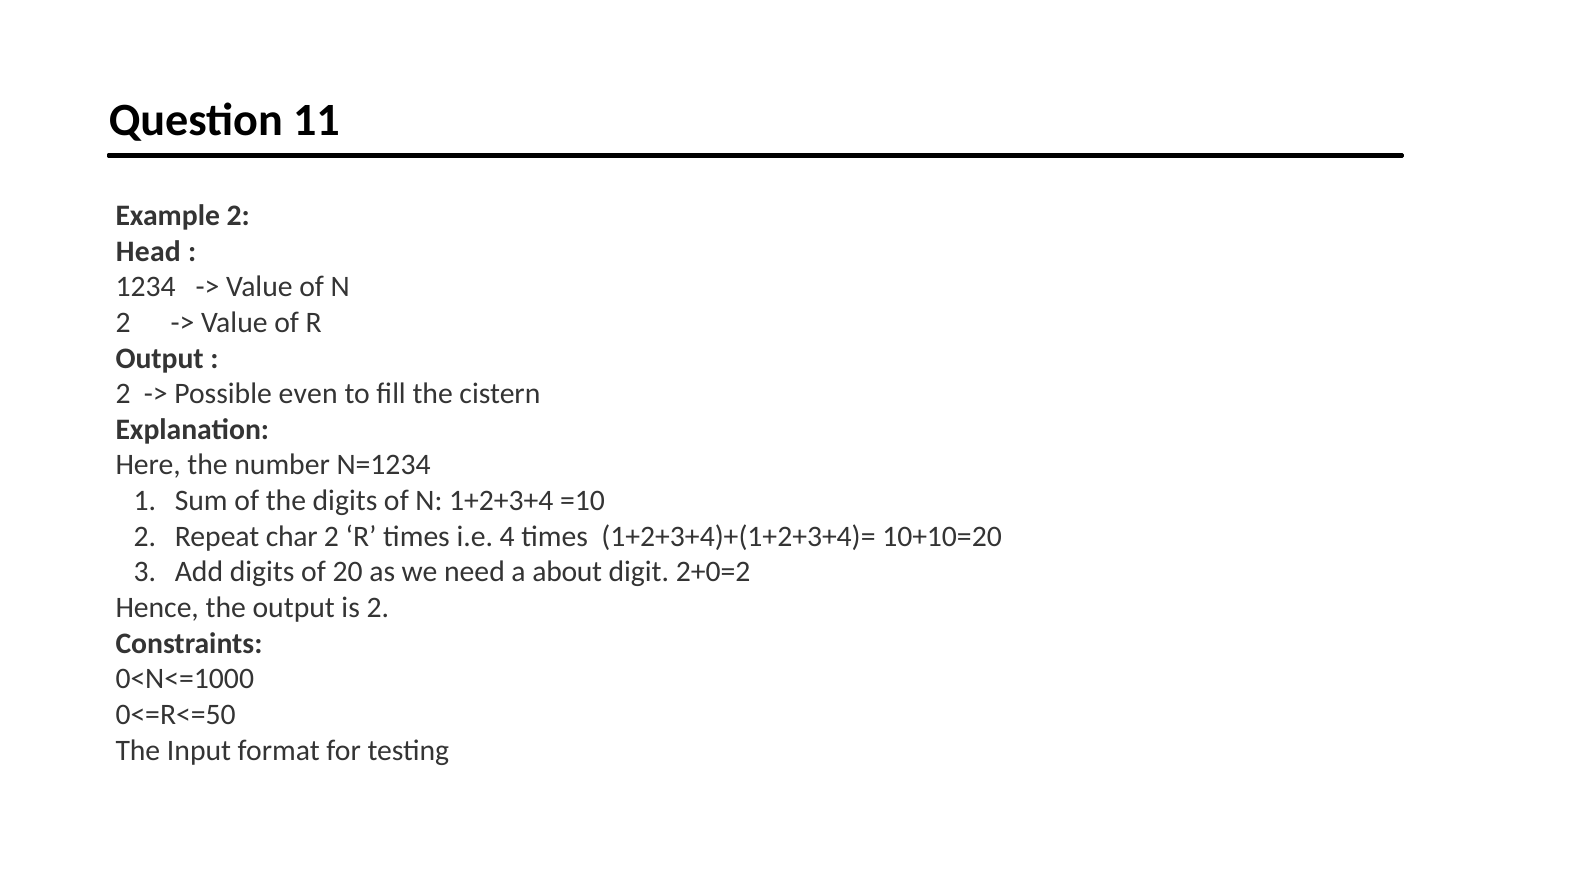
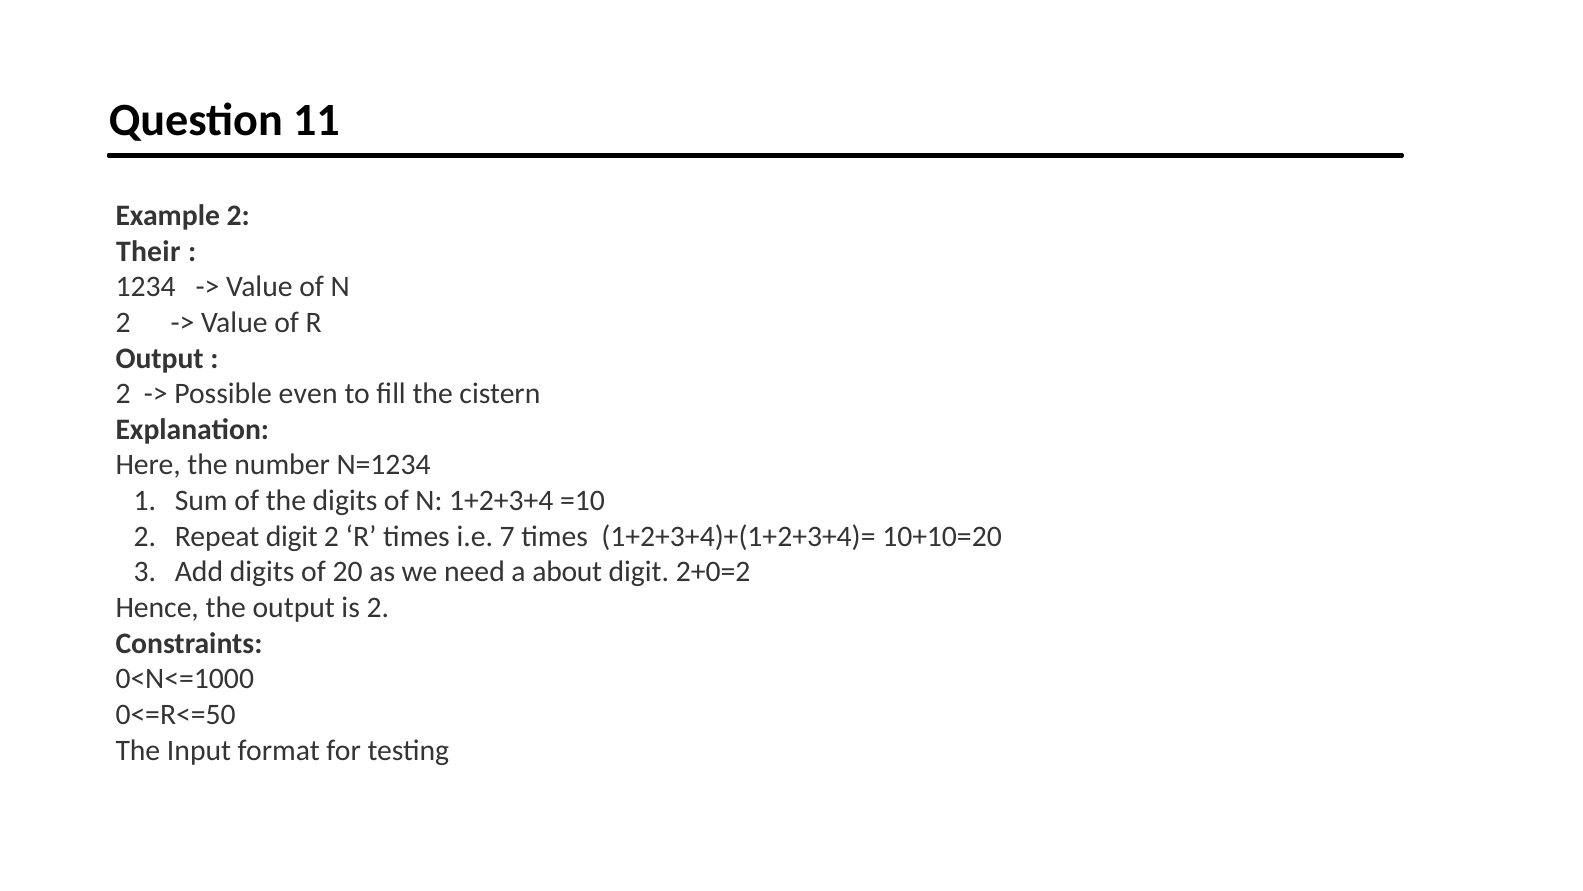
Head: Head -> Their (148, 251)
Repeat char: char -> digit (292, 536)
4: 4 -> 7 (507, 536)
